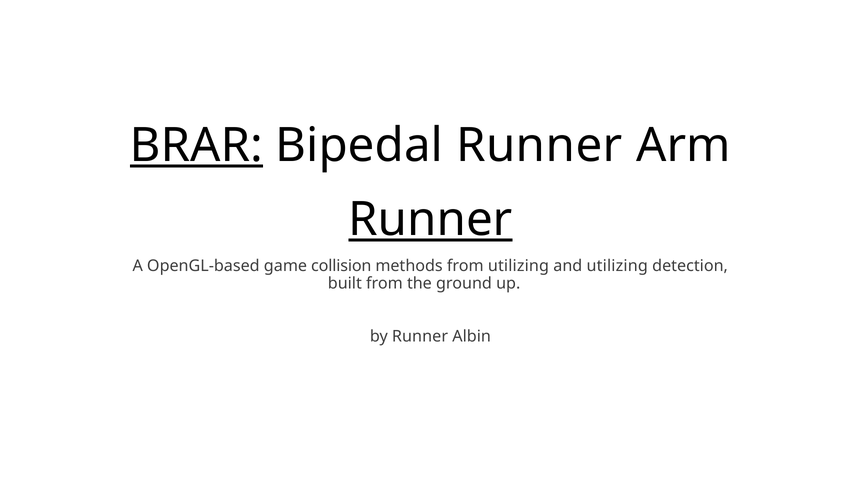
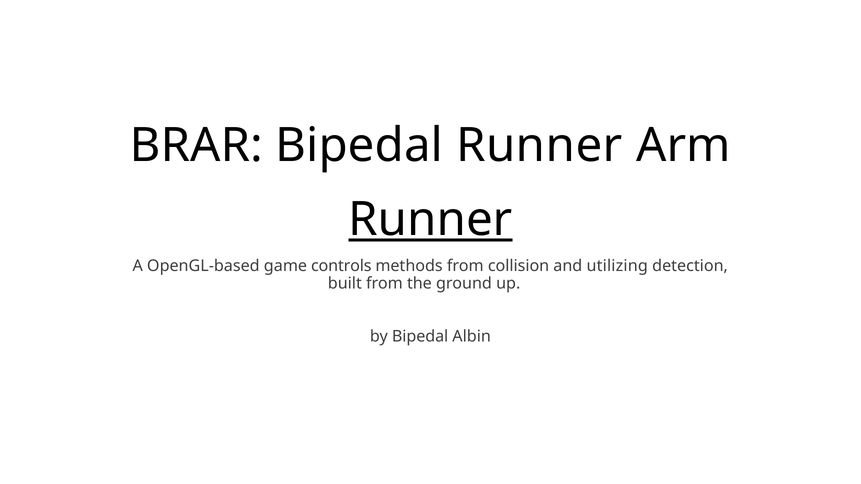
BRAR underline: present -> none (197, 146)
collision: collision -> controls (341, 266)
from utilizing: utilizing -> collision (519, 266)
by Runner: Runner -> Bipedal (420, 336)
